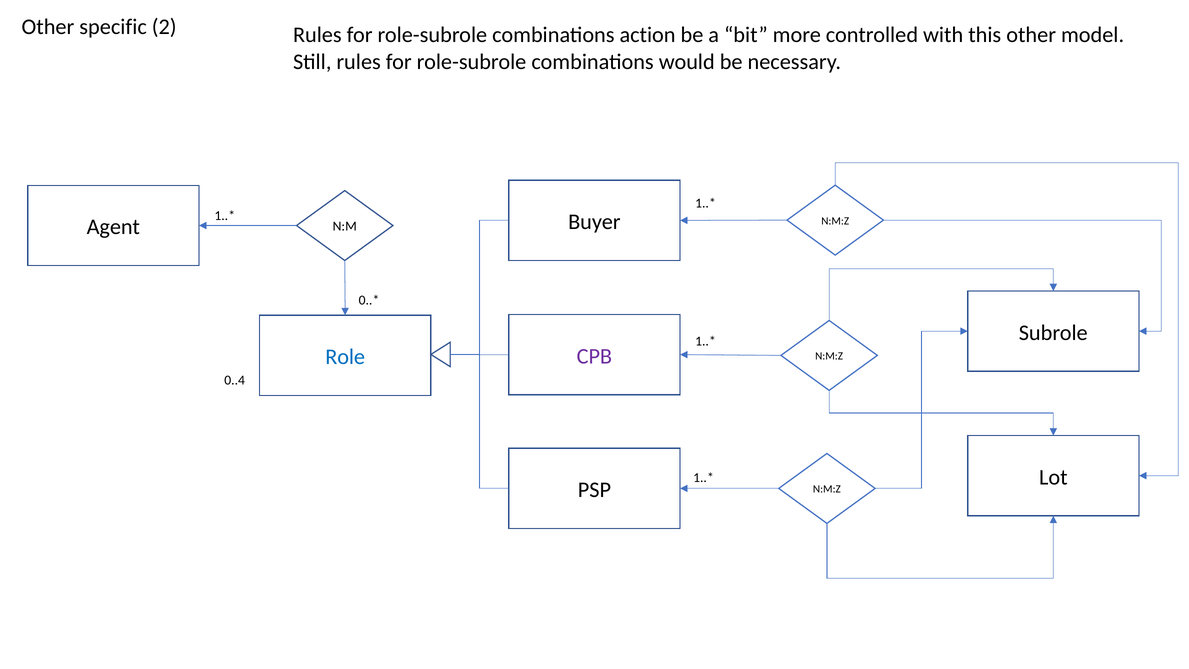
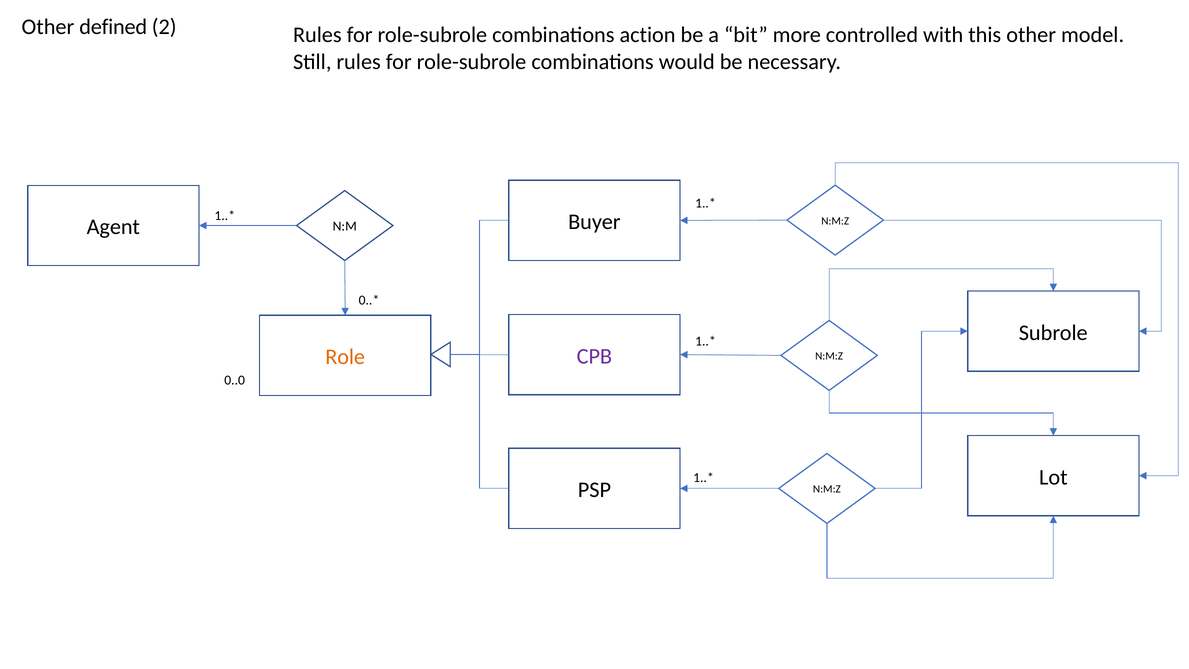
specific: specific -> defined (113, 27)
Role colour: blue -> orange (345, 357)
0..4: 0..4 -> 0..0 (235, 380)
